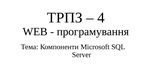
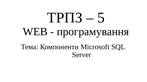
4: 4 -> 5 (101, 18)
